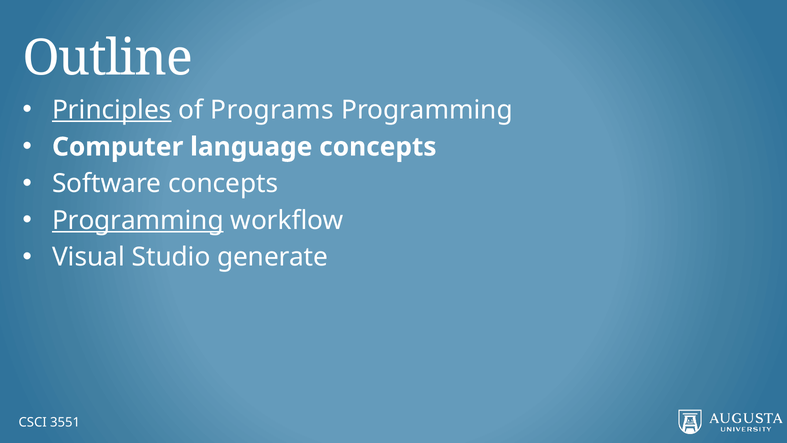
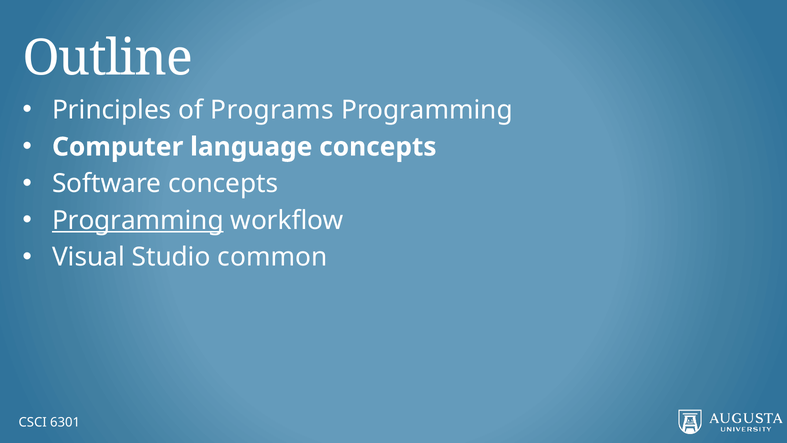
Principles underline: present -> none (112, 110)
generate: generate -> common (272, 257)
3551: 3551 -> 6301 (65, 422)
